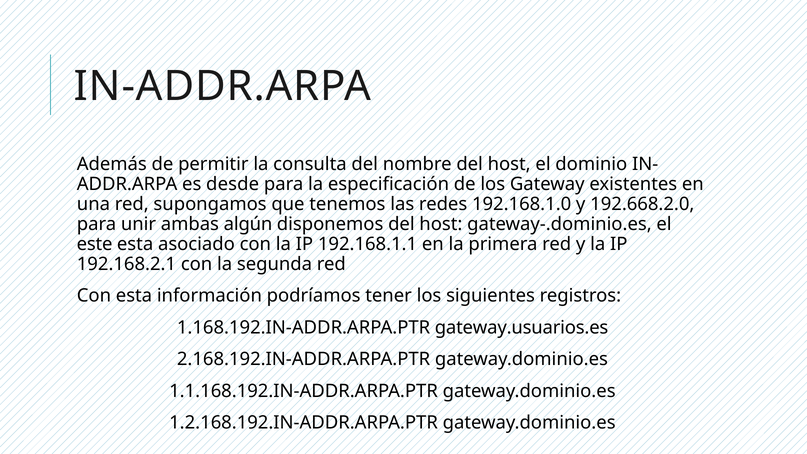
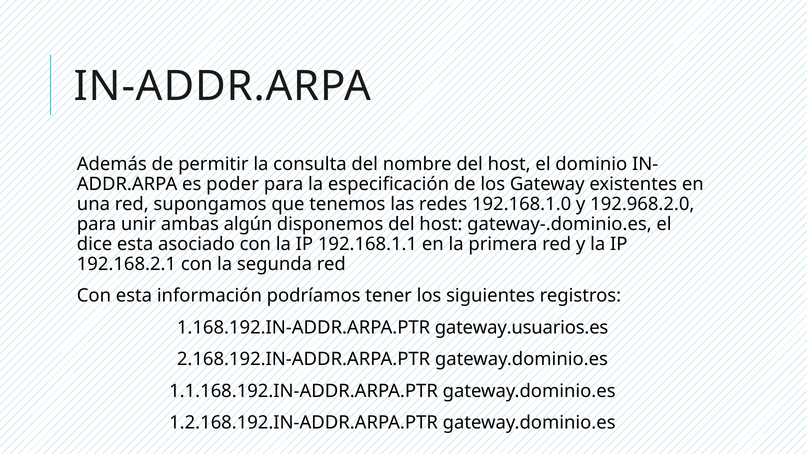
desde: desde -> poder (233, 184)
192.668.2.0: 192.668.2.0 -> 192.968.2.0 (642, 204)
este: este -> dice (95, 244)
